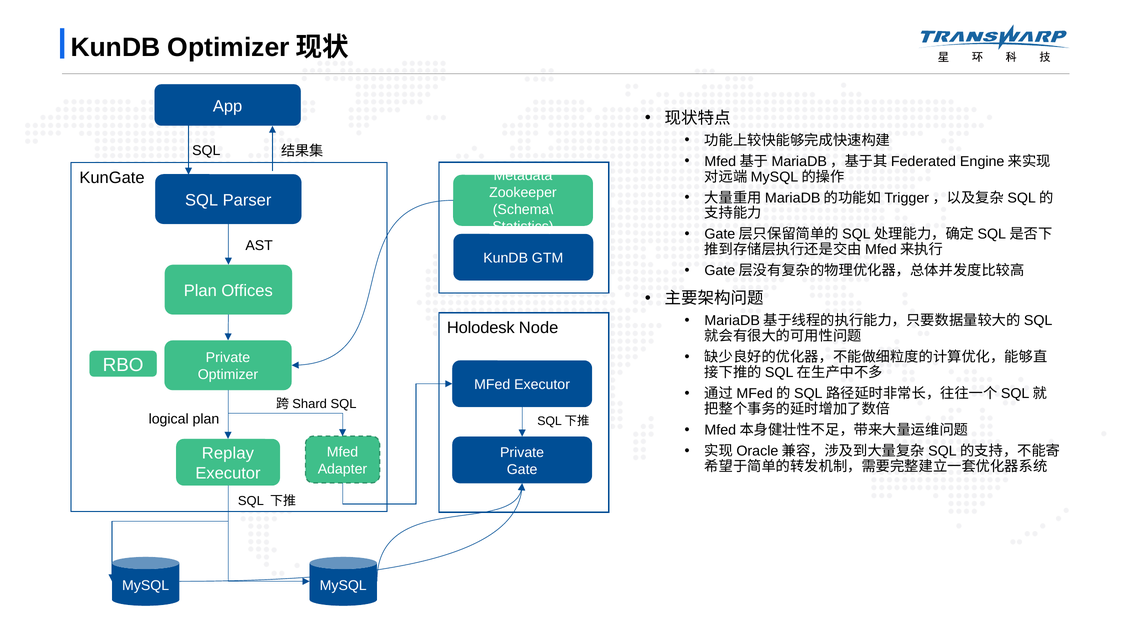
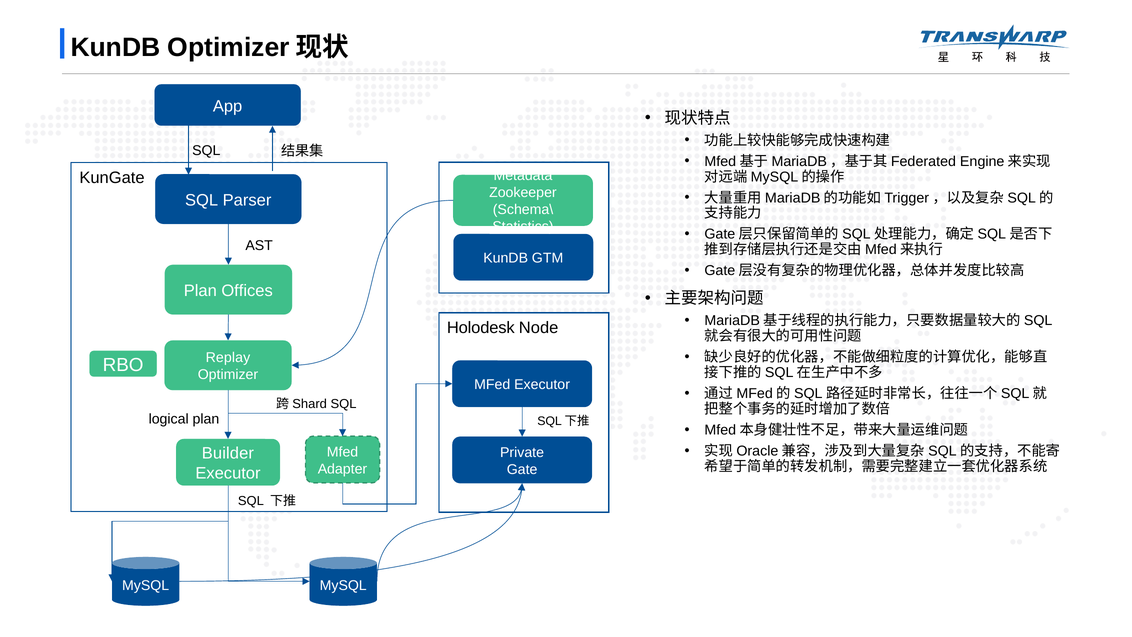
Private: Private -> Replay (228, 358)
Replay: Replay -> Builder (228, 453)
